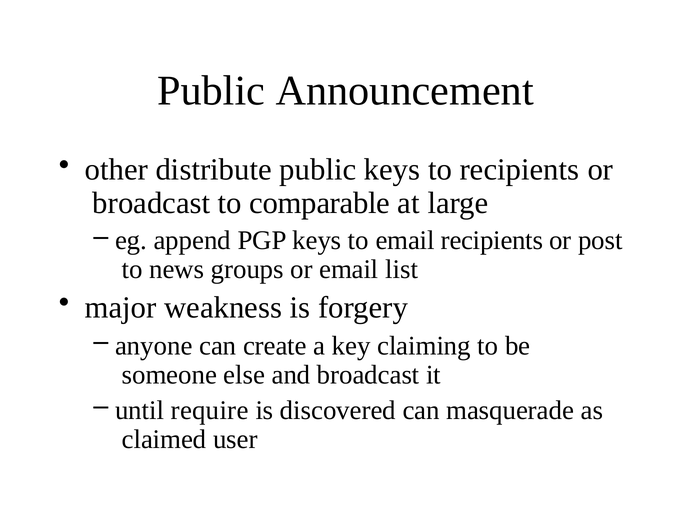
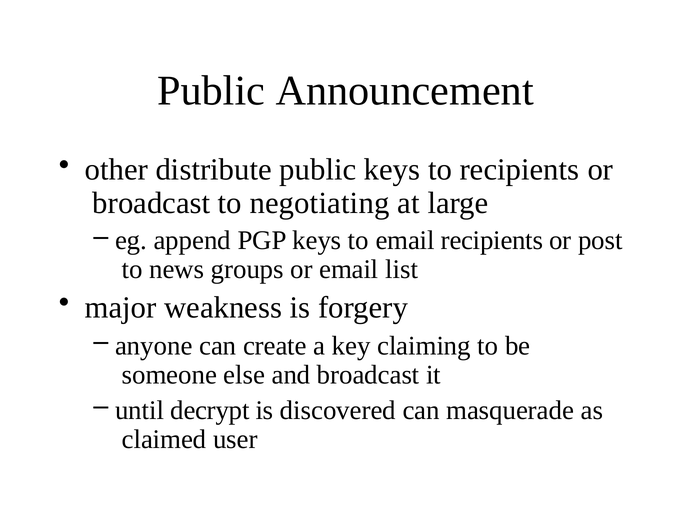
comparable: comparable -> negotiating (320, 203)
require: require -> decrypt (210, 410)
